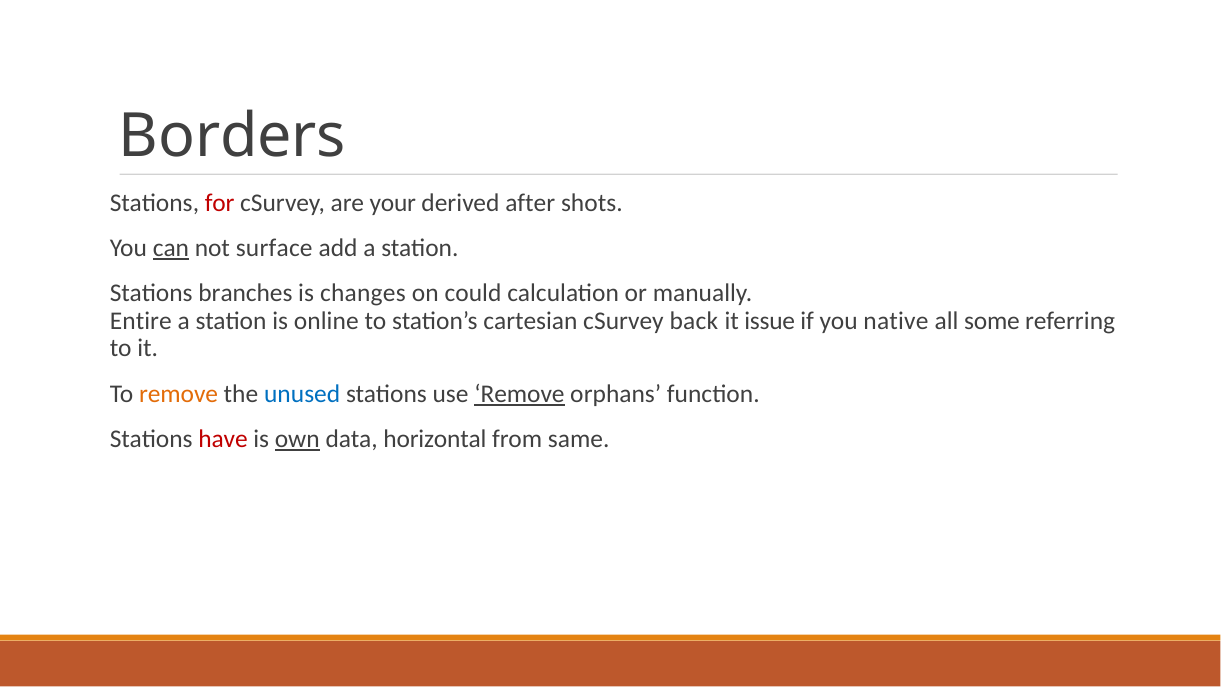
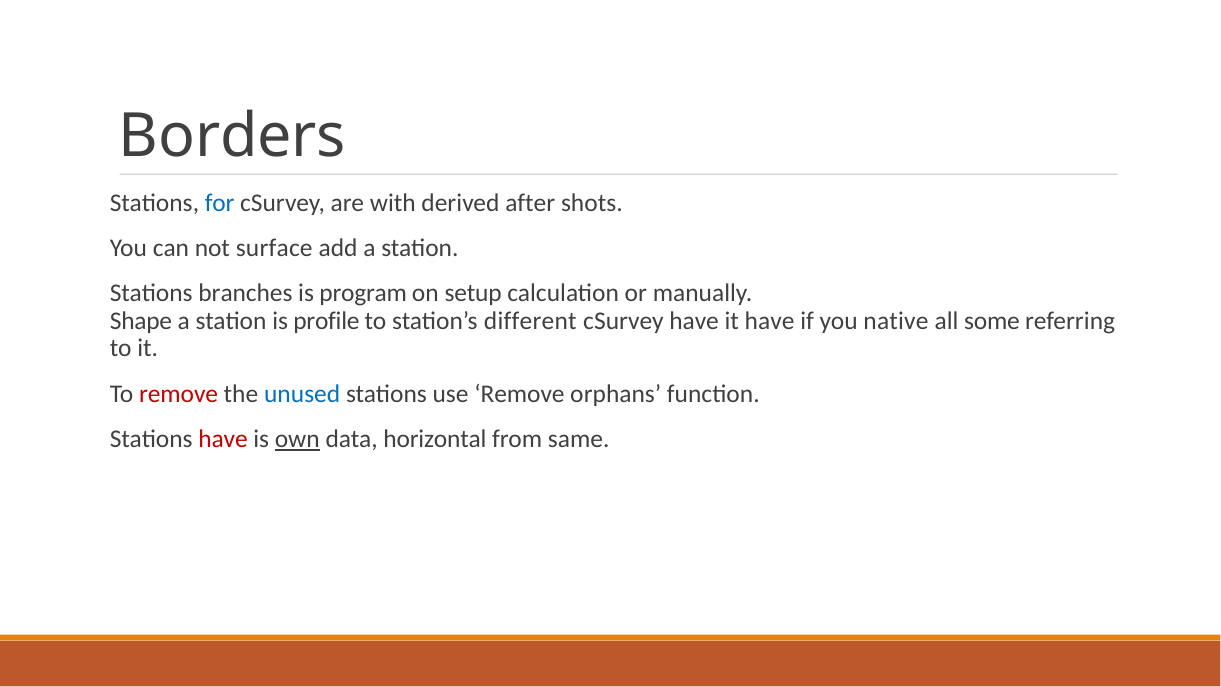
for colour: red -> blue (220, 203)
your: your -> with (393, 203)
can underline: present -> none (171, 248)
changes: changes -> program (363, 293)
could: could -> setup (473, 293)
Entire: Entire -> Shape (141, 321)
online: online -> profile (326, 321)
cartesian: cartesian -> different (530, 321)
cSurvey back: back -> have (694, 321)
it issue: issue -> have (770, 321)
remove colour: orange -> red (179, 394)
Remove underline: present -> none (520, 394)
